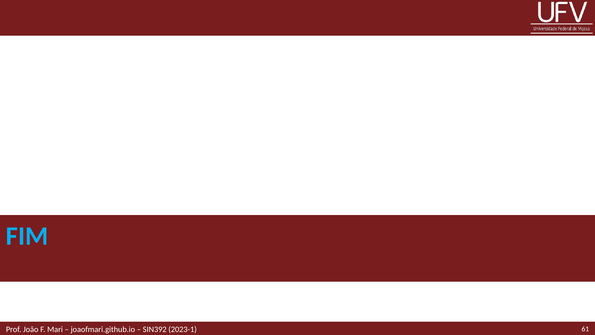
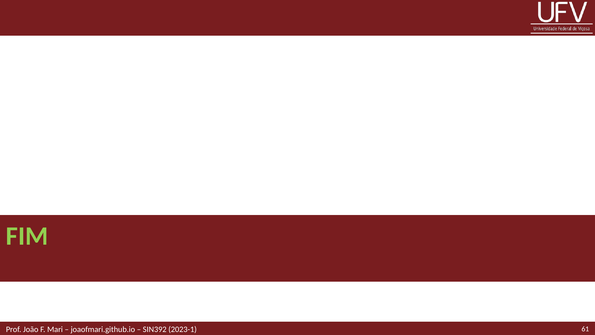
FIM colour: light blue -> light green (27, 236)
